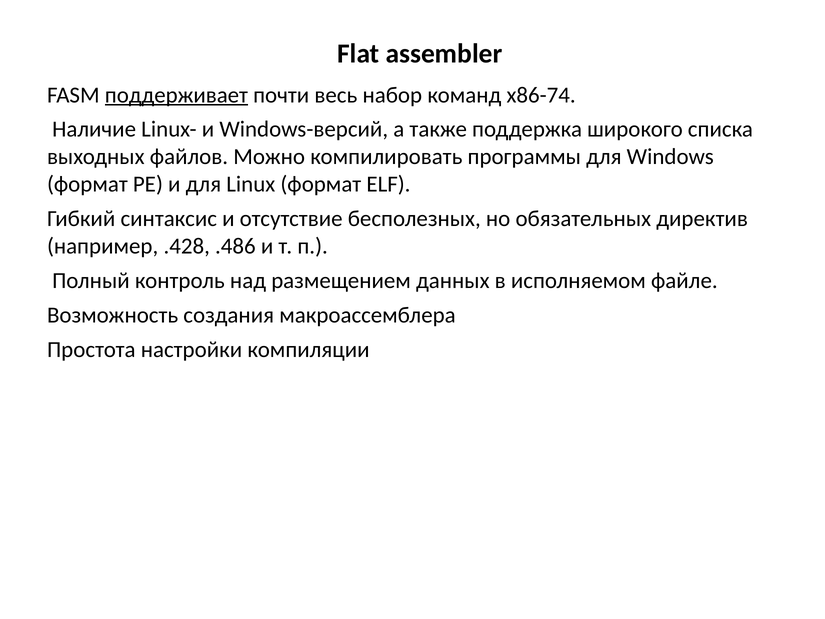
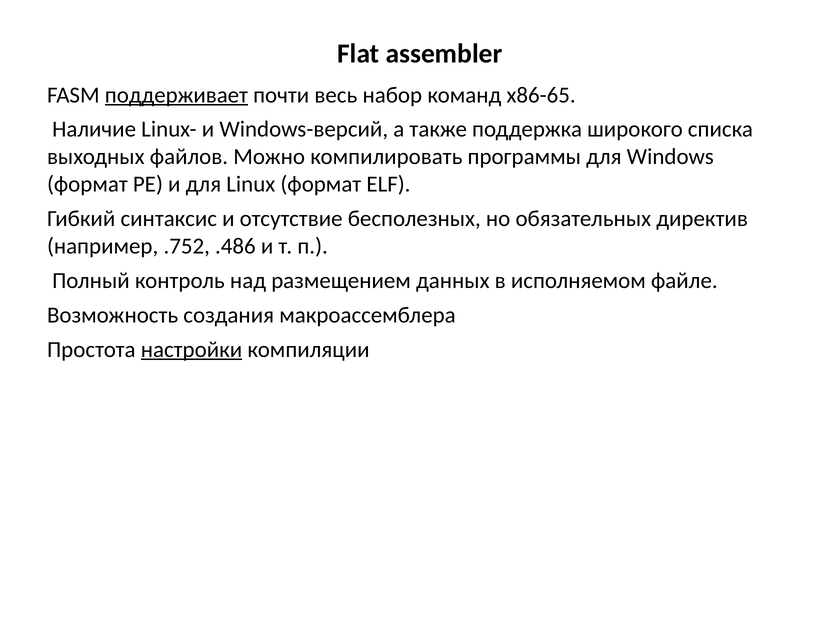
x86-74: x86-74 -> x86-65 (541, 95)
.428: .428 -> .752 (187, 246)
настройки underline: none -> present (191, 349)
